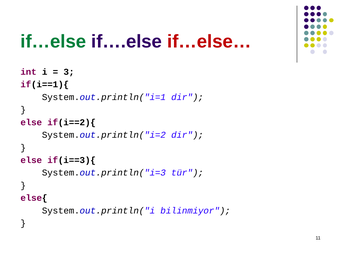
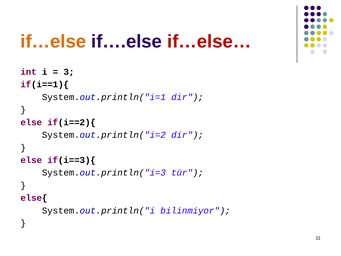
if…else colour: green -> orange (53, 41)
